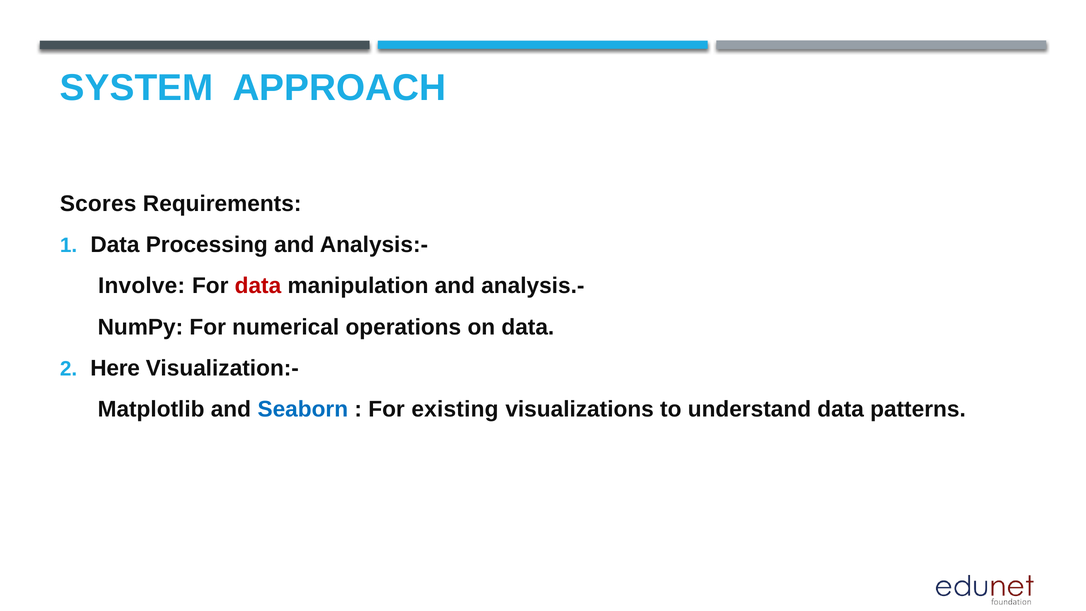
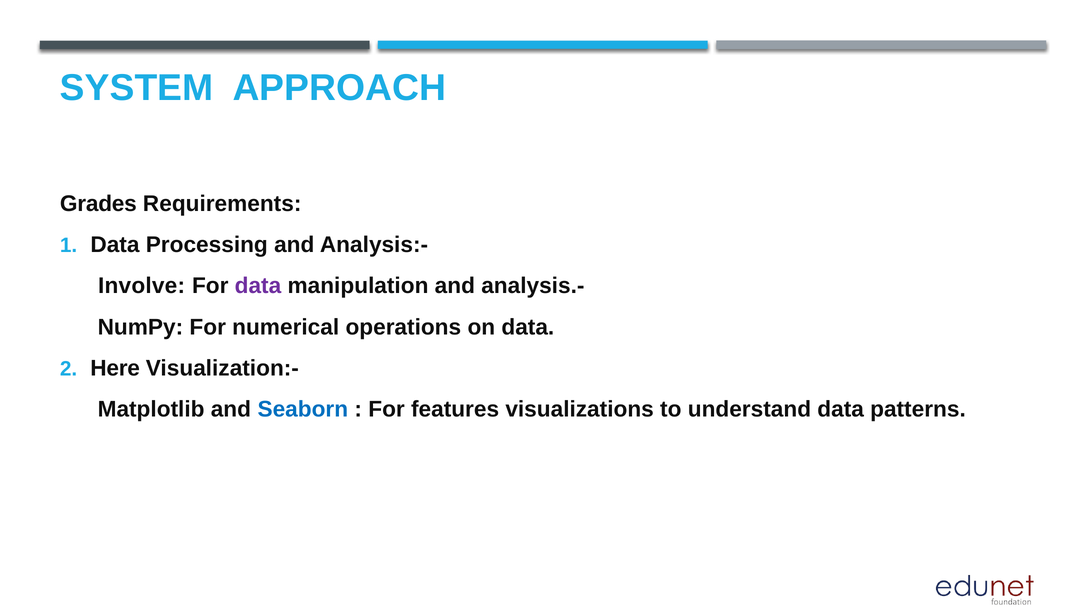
Scores: Scores -> Grades (98, 203)
data colour: red -> purple (258, 286)
existing: existing -> features (455, 409)
